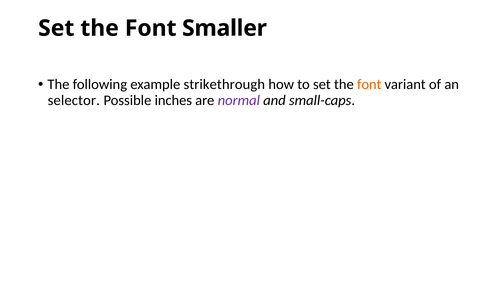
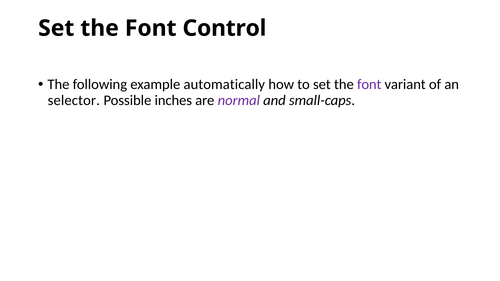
Smaller: Smaller -> Control (224, 28)
strikethrough: strikethrough -> automatically (224, 85)
font colour: orange -> purple (369, 85)
